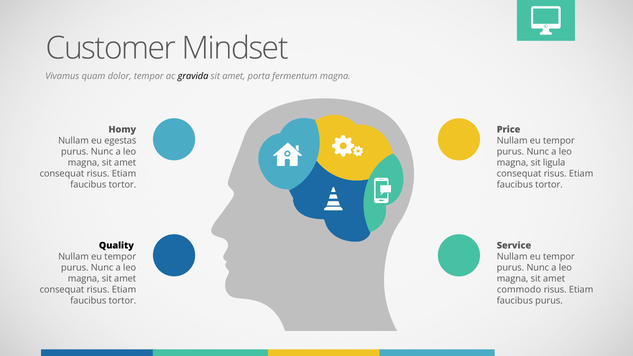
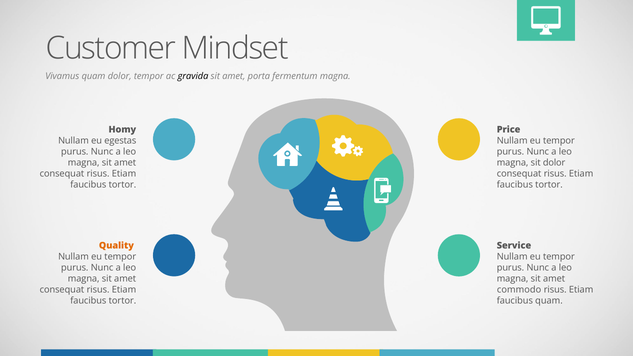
sit ligula: ligula -> dolor (554, 163)
Quality colour: black -> orange (116, 246)
faucibus purus: purus -> quam (549, 301)
